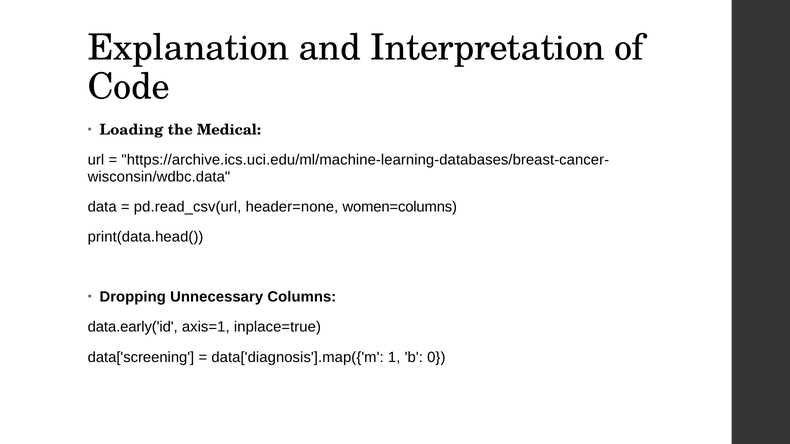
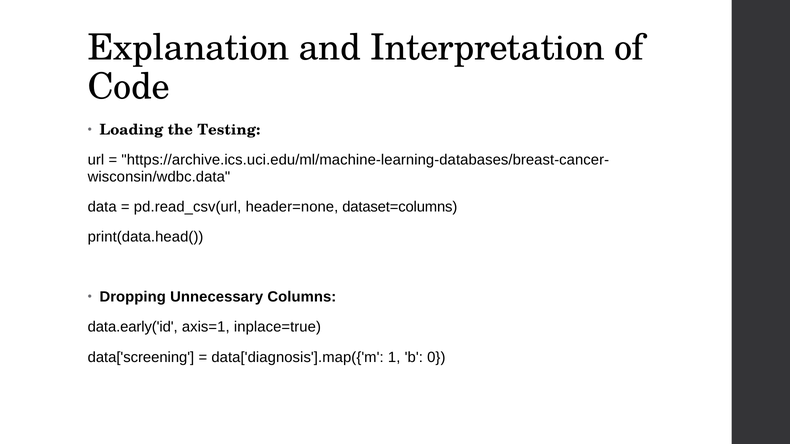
Medical: Medical -> Testing (229, 130)
women=columns: women=columns -> dataset=columns (400, 207)
